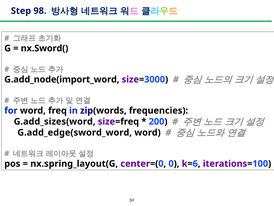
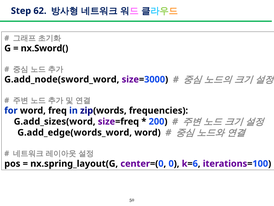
98: 98 -> 62 (40, 11)
G.add_node(import_word: G.add_node(import_word -> G.add_node(sword_word (62, 79)
G.add_edge(sword_word: G.add_edge(sword_word -> G.add_edge(words_word (75, 132)
